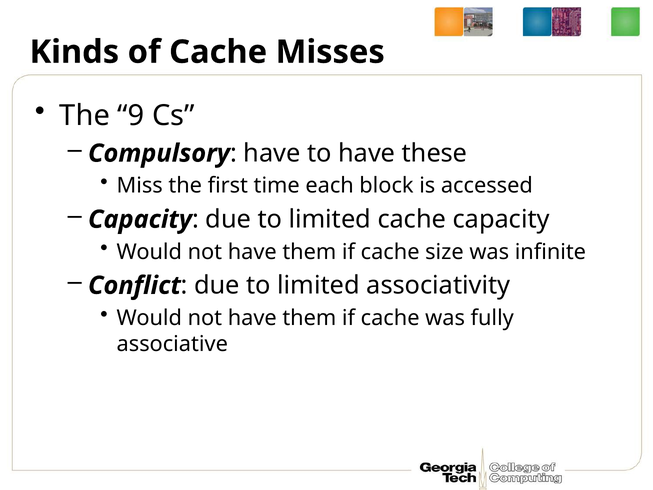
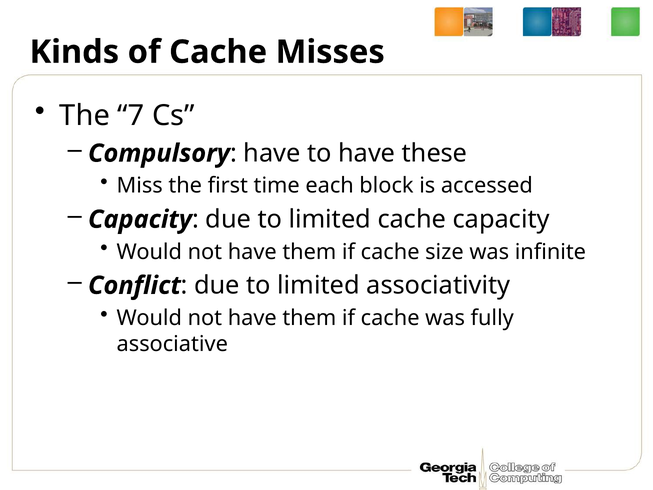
9: 9 -> 7 (131, 116)
